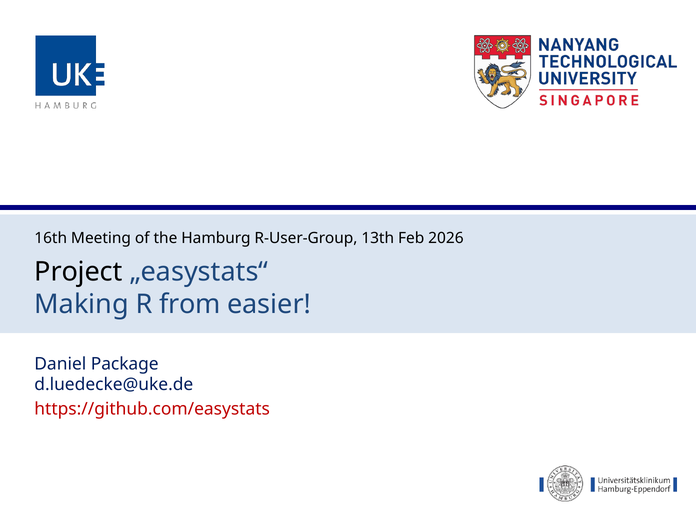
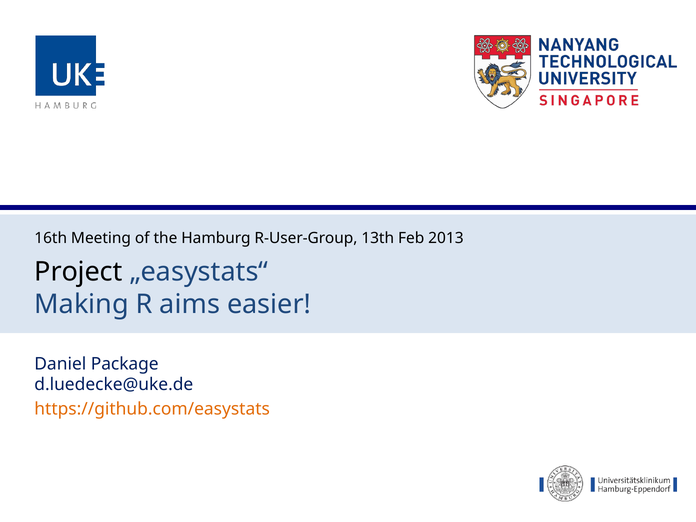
2026: 2026 -> 2013 (446, 238)
from: from -> aims (190, 304)
https://github.com/easystats colour: red -> orange (152, 409)
